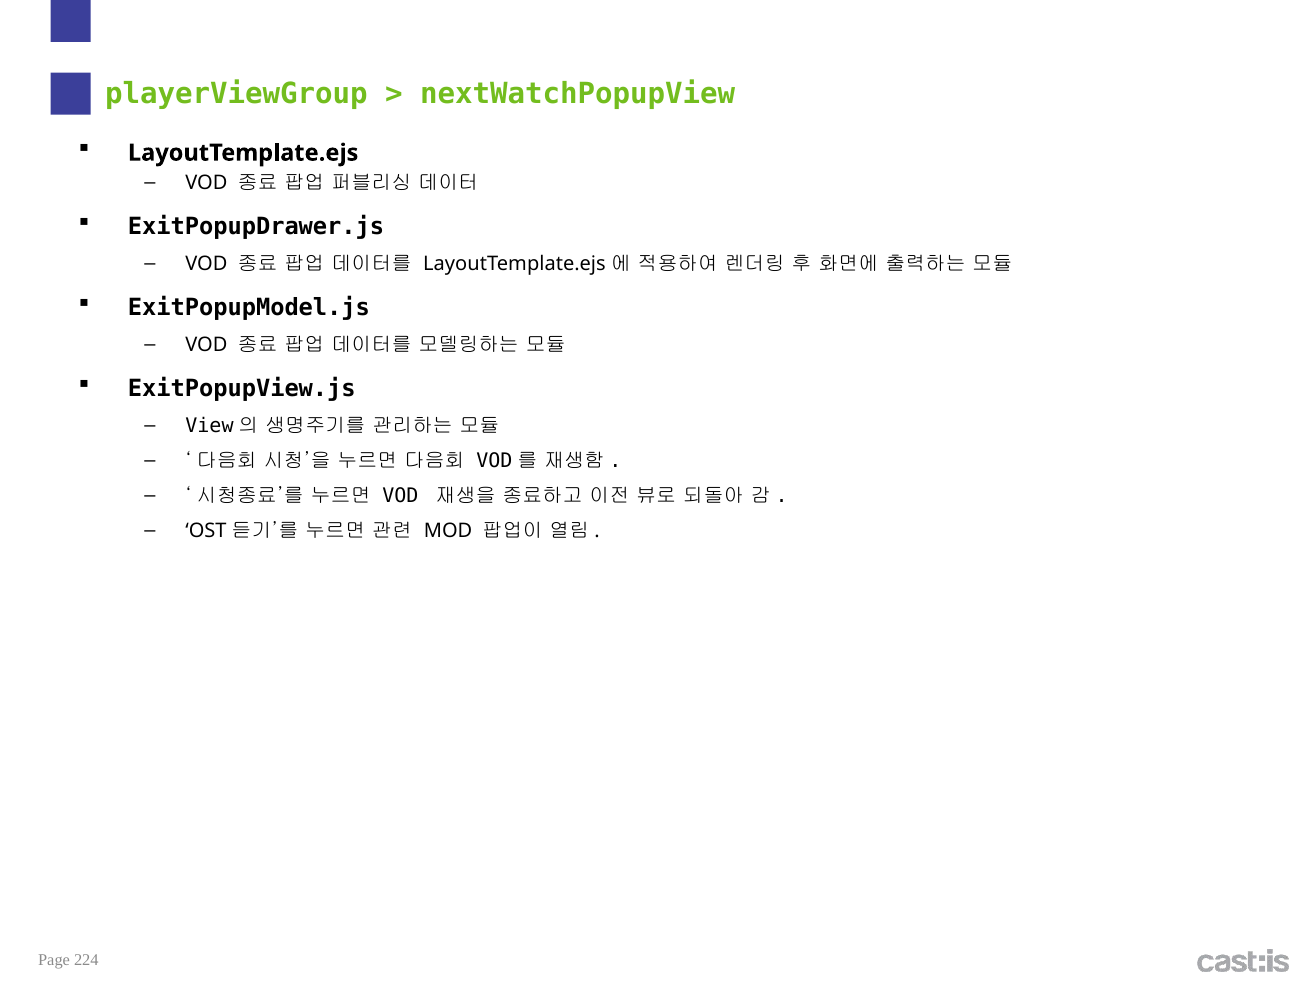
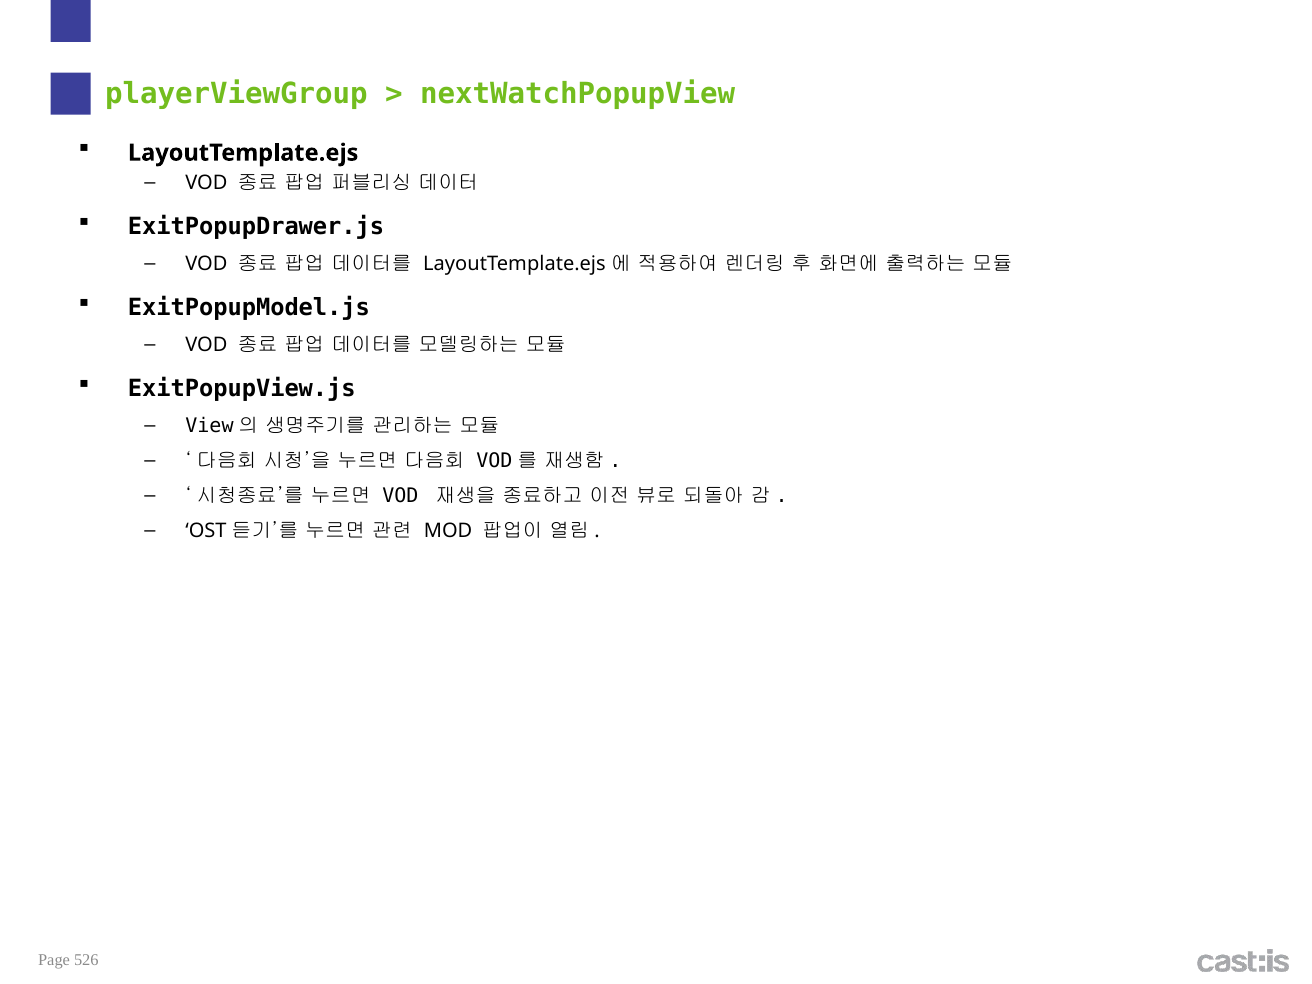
224: 224 -> 526 (86, 960)
